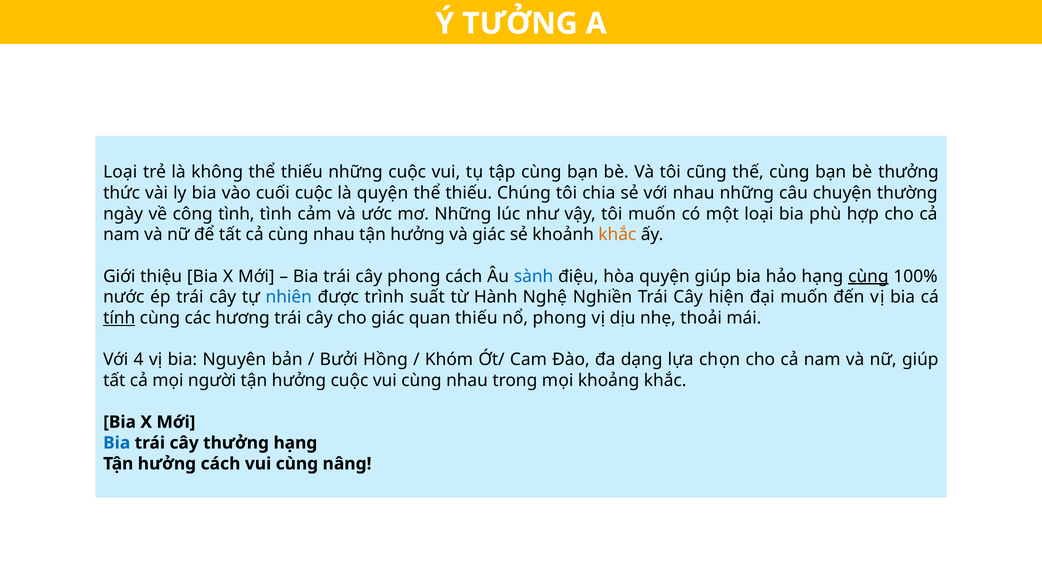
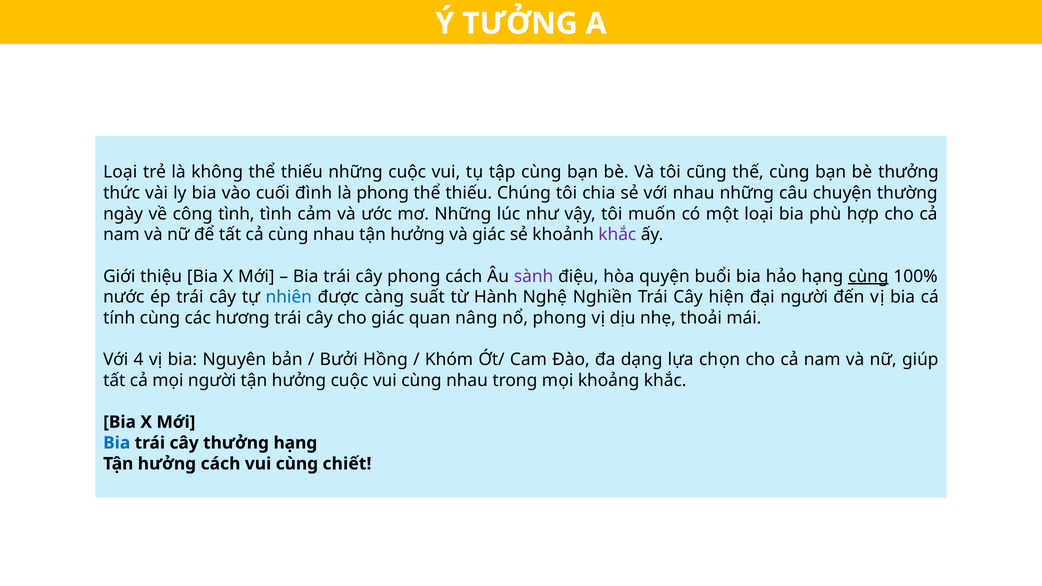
cuối cuộc: cuộc -> đình (314, 193)
là quyện: quyện -> phong (383, 193)
khắc colour: orange -> purple (617, 235)
sành colour: blue -> purple (534, 276)
quyện giúp: giúp -> buổi (713, 276)
trình: trình -> càng (384, 297)
đại muốn: muốn -> người (804, 297)
tính underline: present -> none (119, 318)
quan thiếu: thiếu -> nâng (476, 318)
nâng: nâng -> chiết (347, 464)
